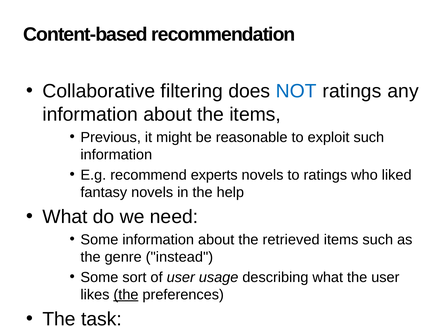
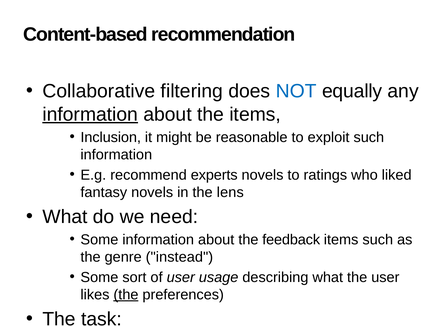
NOT ratings: ratings -> equally (352, 91)
information underline: none -> present (90, 114)
Previous: Previous -> Inclusion (111, 137)
help: help -> lens (230, 192)
retrieved: retrieved -> feedback (291, 240)
